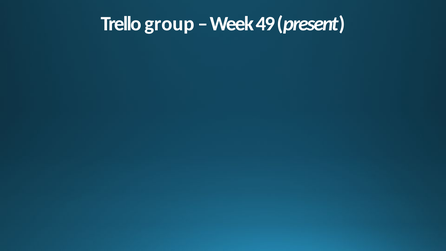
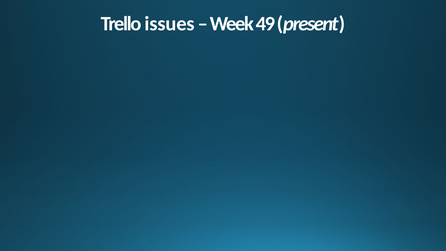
group: group -> issues (170, 24)
